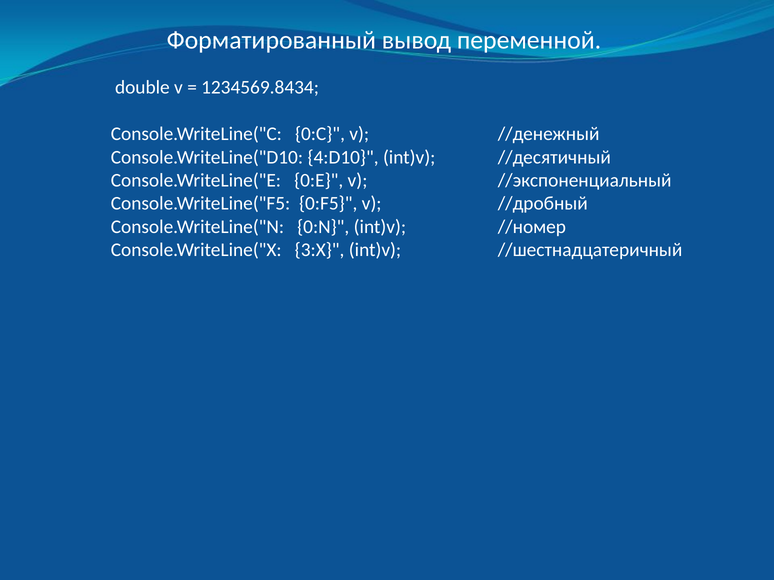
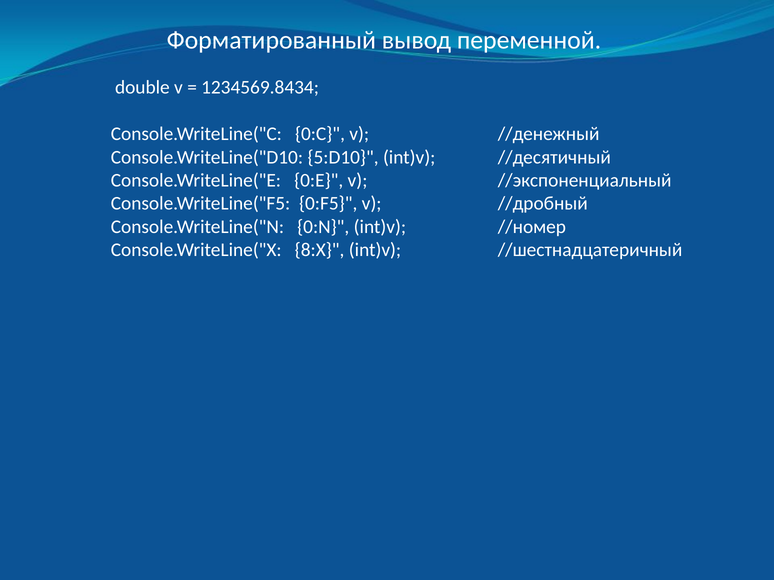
4:D10: 4:D10 -> 5:D10 (343, 157)
3:X: 3:X -> 8:X (320, 250)
